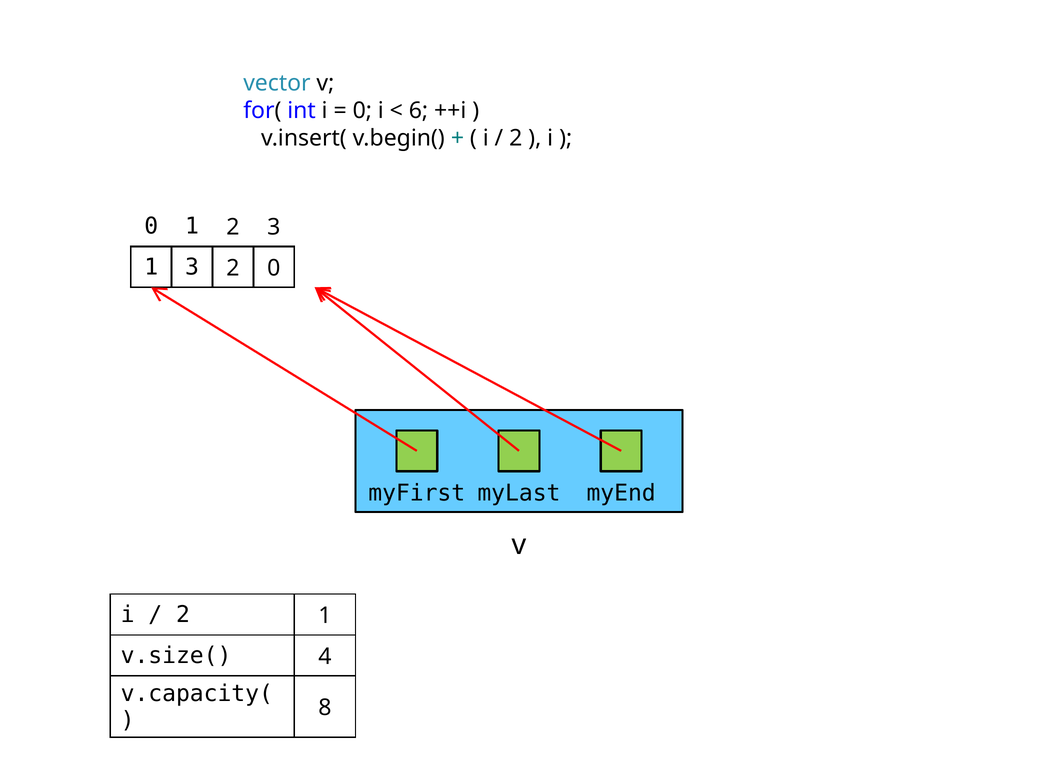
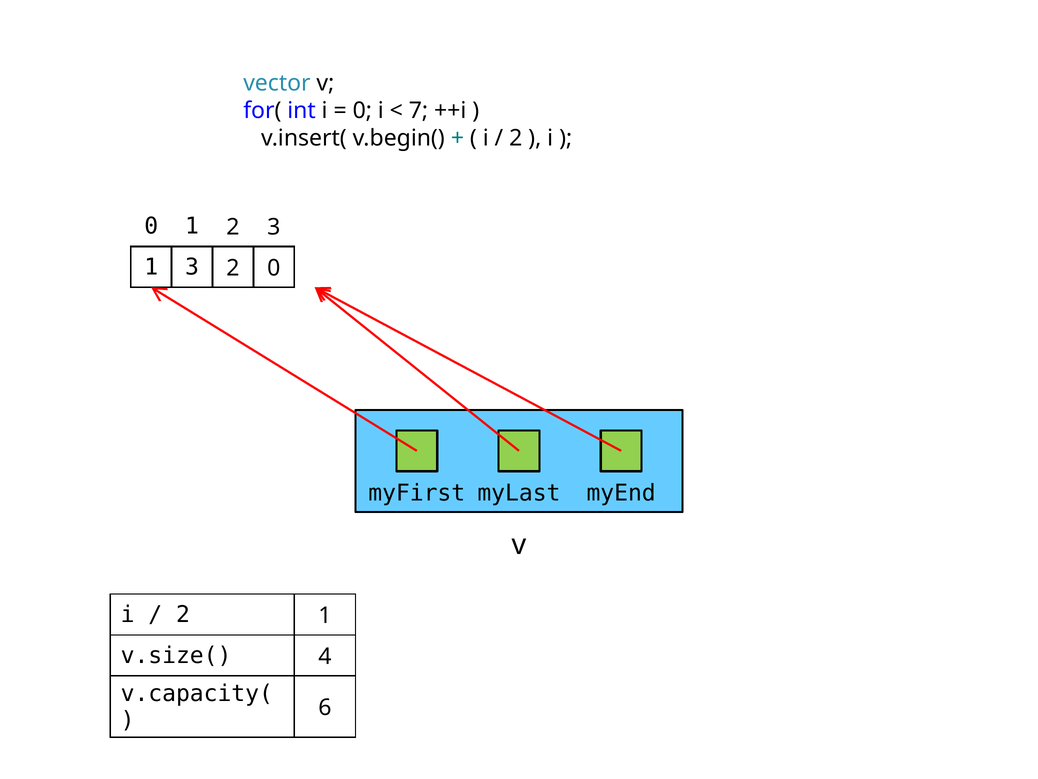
6: 6 -> 7 (418, 111)
8: 8 -> 6 (325, 707)
